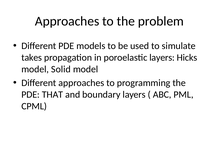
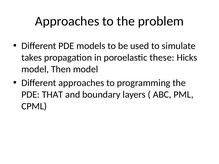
poroelastic layers: layers -> these (162, 58)
Solid: Solid -> Then (61, 69)
